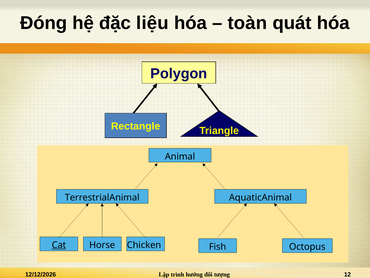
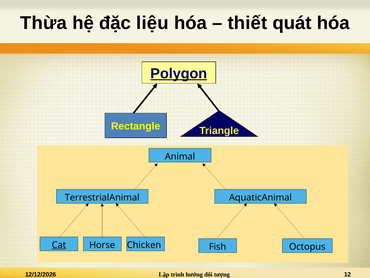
Đóng: Đóng -> Thừa (44, 23)
toàn: toàn -> thiết (247, 23)
Polygon underline: none -> present (179, 73)
